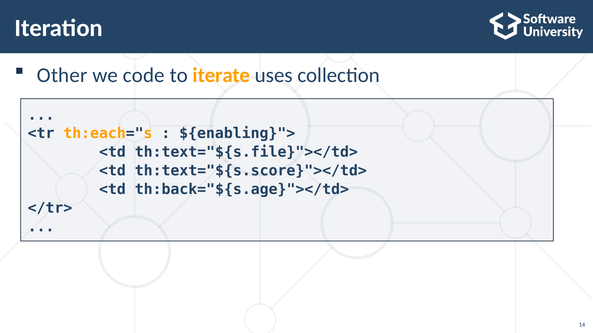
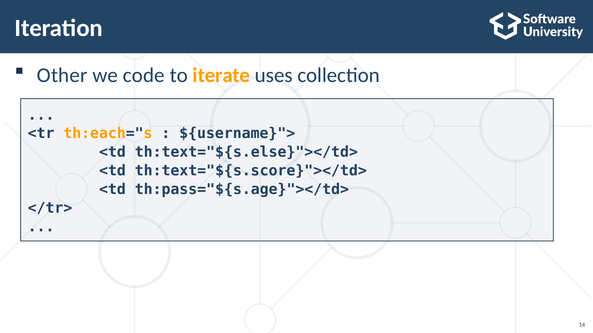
${enabling}">: ${enabling}"> -> ${username}"> (237, 134)
th:text="${s.file}"></td>: th:text="${s.file}"></td> -> th:text="${s.else}"></td> (246, 152)
th:back="${s.age}"></td>: th:back="${s.age}"></td> -> th:pass="${s.age}"></td> (242, 190)
